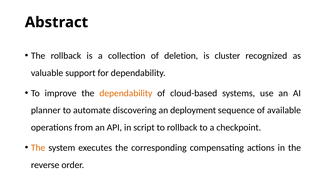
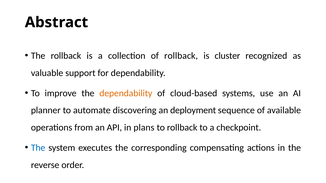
of deletion: deletion -> rollback (181, 56)
script: script -> plans (144, 128)
The colour: orange -> blue (38, 148)
